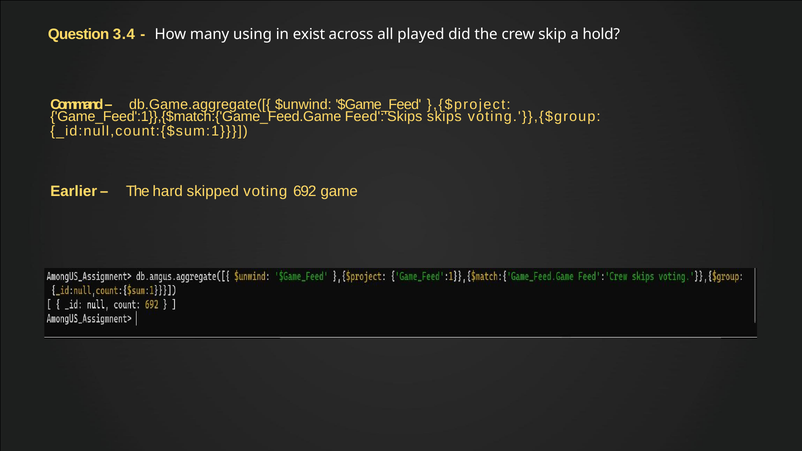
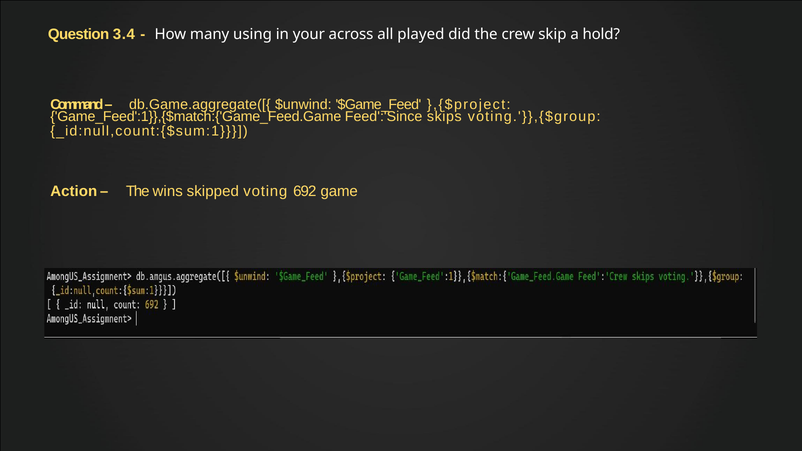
exist: exist -> your (309, 34)
Feed':'Skips: Feed':'Skips -> Feed':'Since (384, 117)
Earlier: Earlier -> Action (74, 192)
hard: hard -> wins (168, 192)
